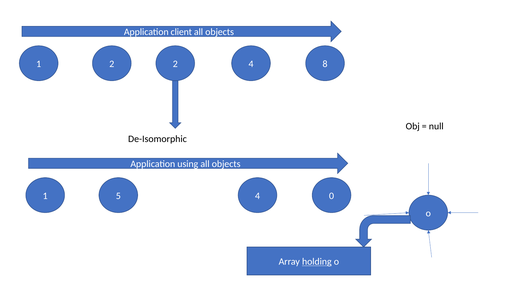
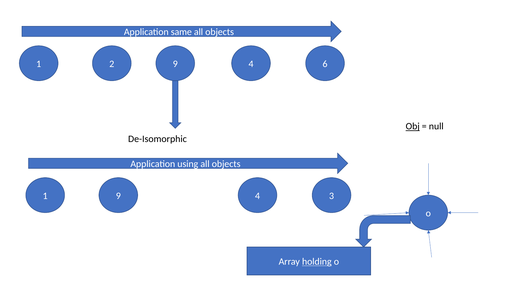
client: client -> same (181, 32)
2 2: 2 -> 9 (175, 64)
8: 8 -> 6 (325, 64)
Obj underline: none -> present (413, 126)
1 5: 5 -> 9 (118, 196)
0: 0 -> 3 (332, 196)
